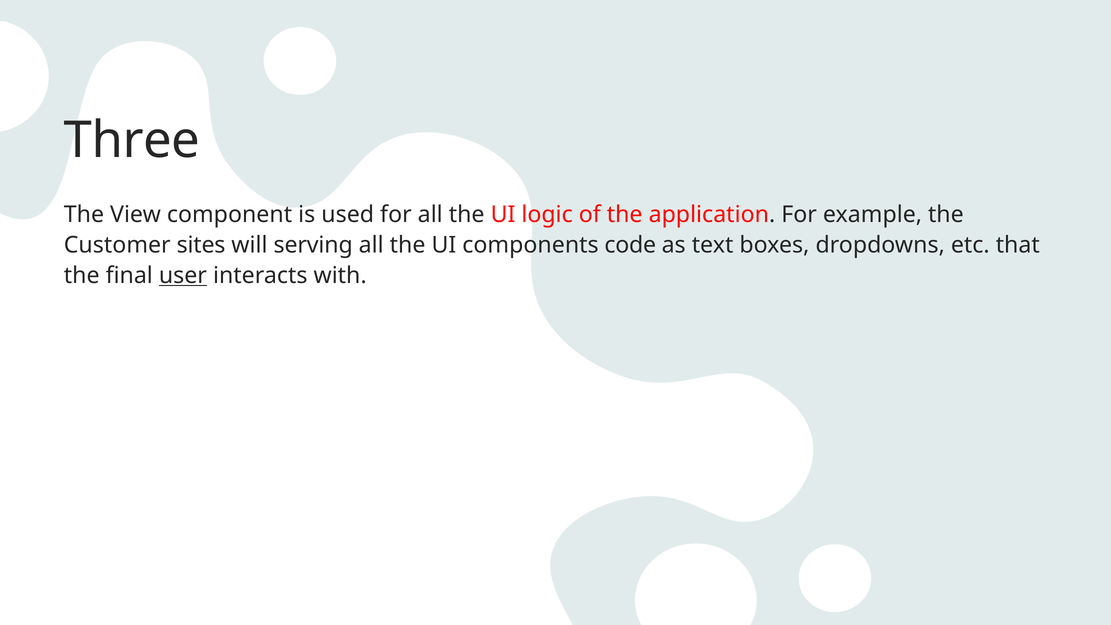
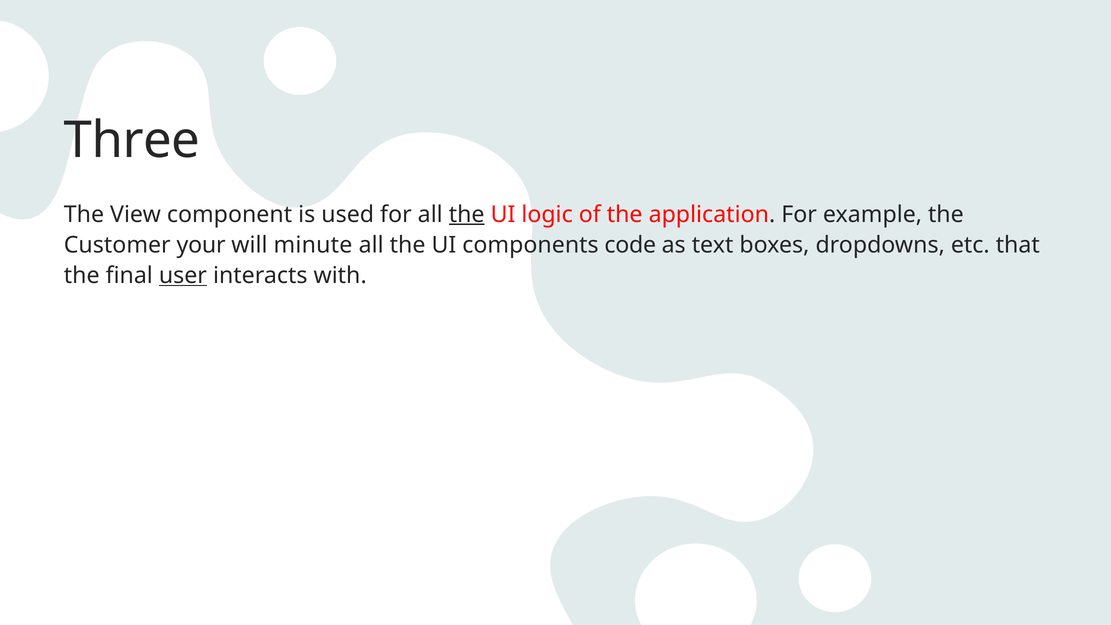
the underline: none -> present (467, 214)
sites: sites -> your (201, 245)
serving: serving -> minute (313, 245)
